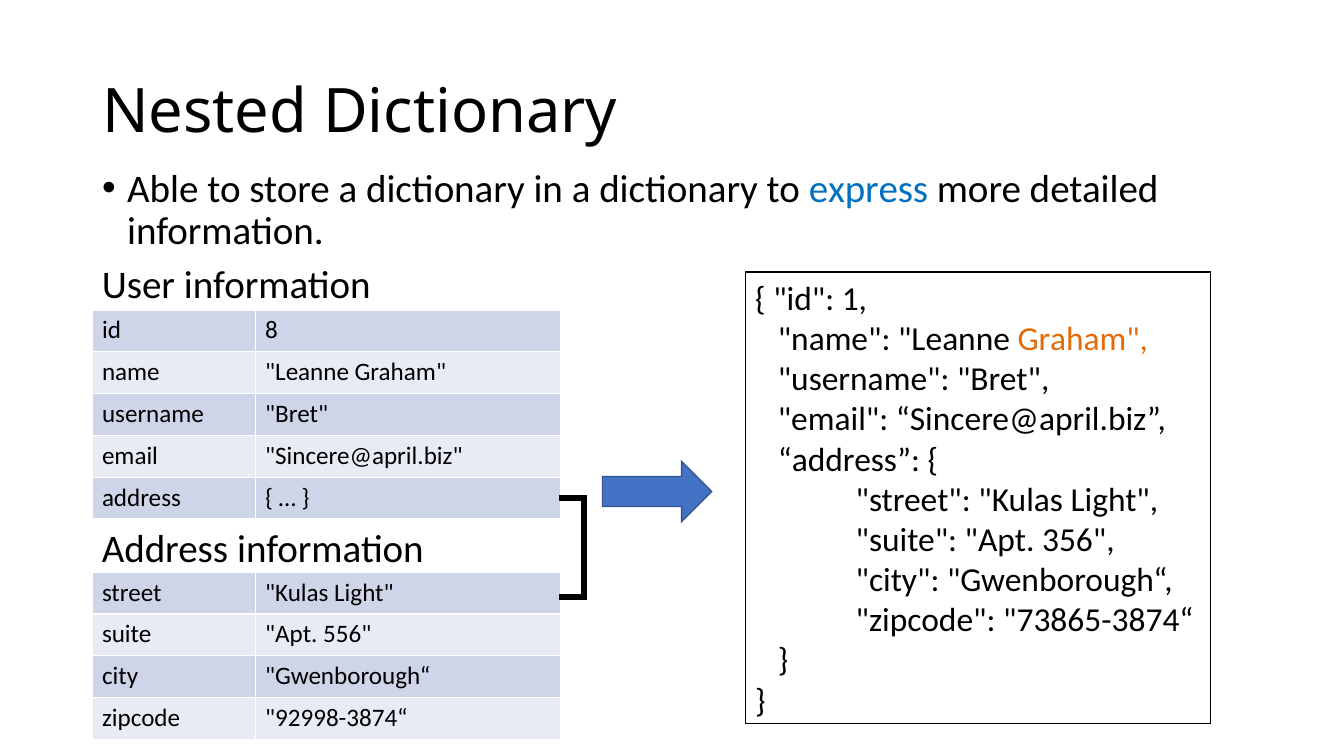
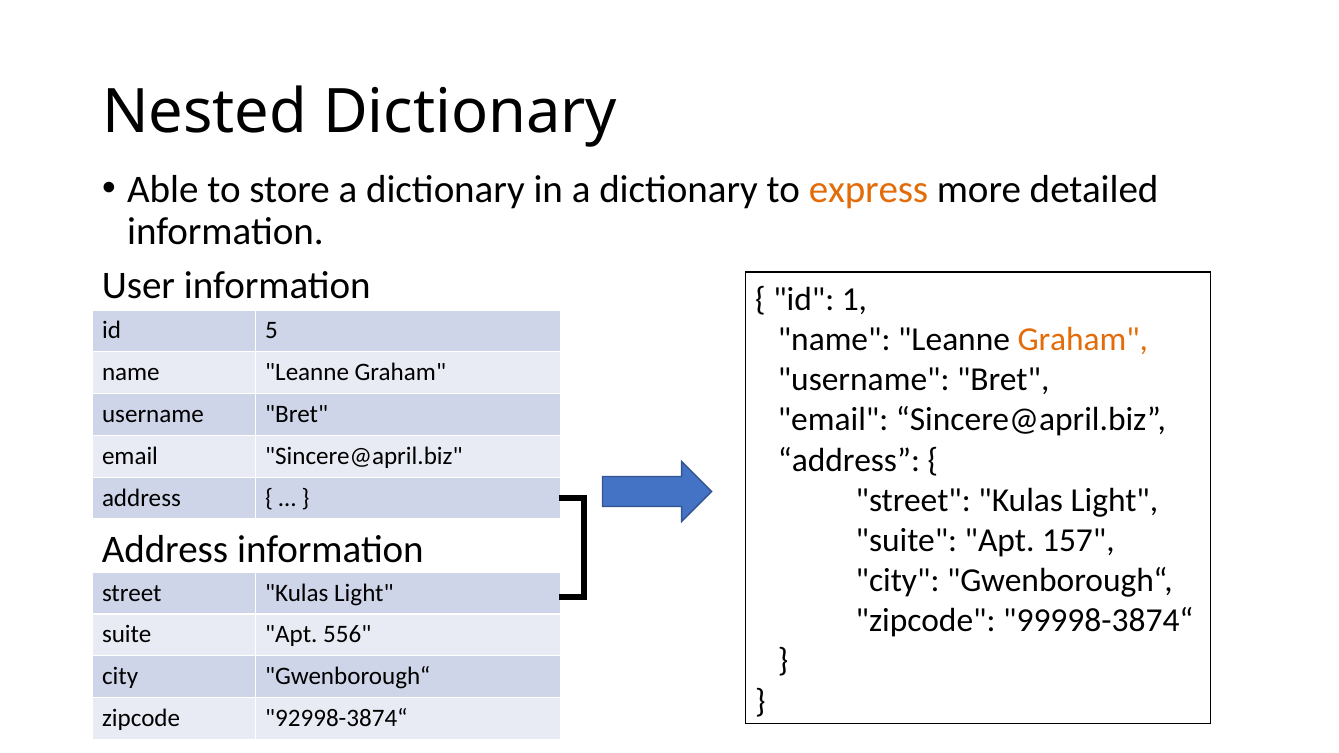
express colour: blue -> orange (868, 189)
8: 8 -> 5 (272, 331)
356: 356 -> 157 (1078, 540)
73865-3874“: 73865-3874“ -> 99998-3874“ (1098, 621)
